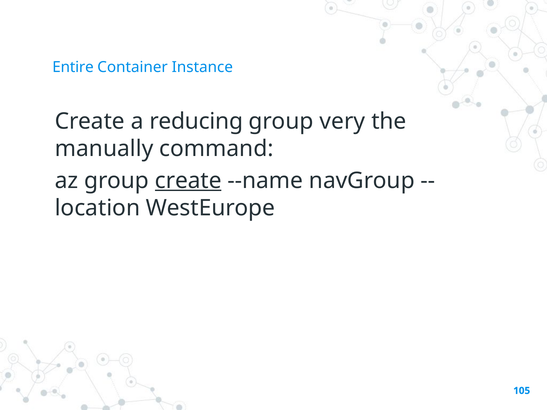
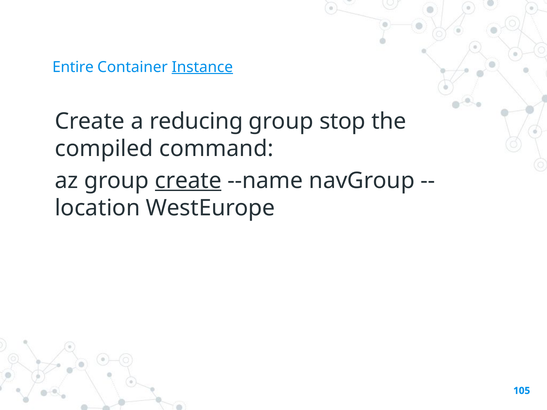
Instance underline: none -> present (202, 67)
very: very -> stop (342, 121)
manually: manually -> compiled (104, 149)
